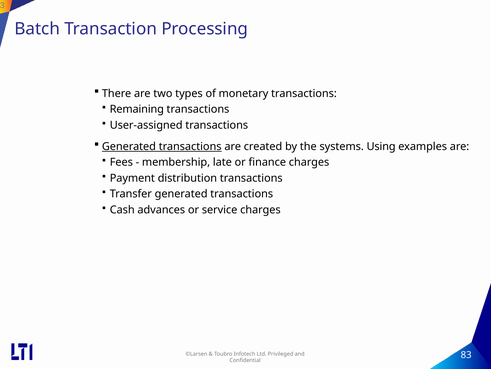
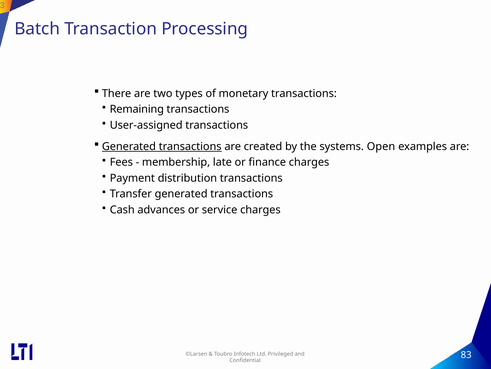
Using: Using -> Open (381, 146)
